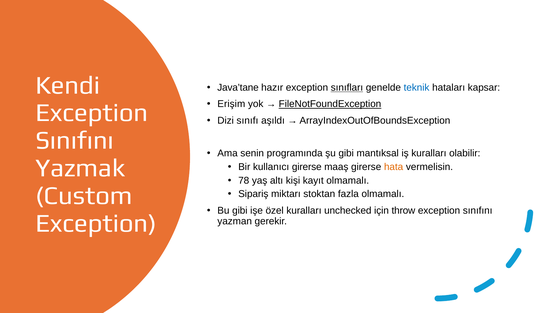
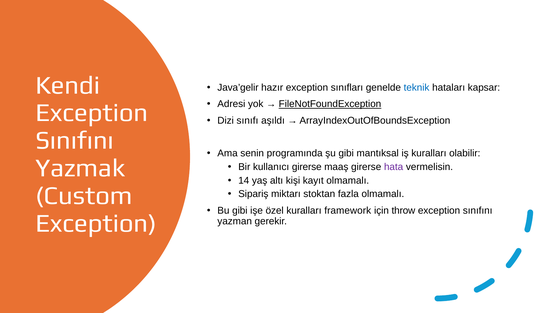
Java’tane: Java’tane -> Java’gelir (238, 88)
sınıfları underline: present -> none (347, 88)
Erişim: Erişim -> Adresi (231, 104)
hata colour: orange -> purple (394, 167)
78: 78 -> 14 (244, 180)
unchecked: unchecked -> framework (348, 210)
